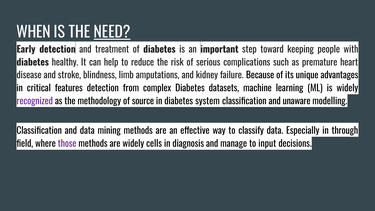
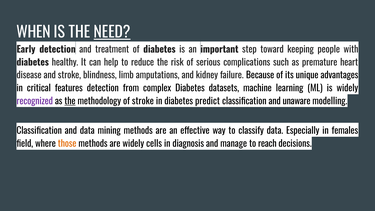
the underline: none -> present (70, 101)
of source: source -> stroke (143, 101)
system: system -> predict (208, 101)
through: through -> females (345, 131)
those colour: purple -> orange (67, 144)
input: input -> reach (267, 144)
